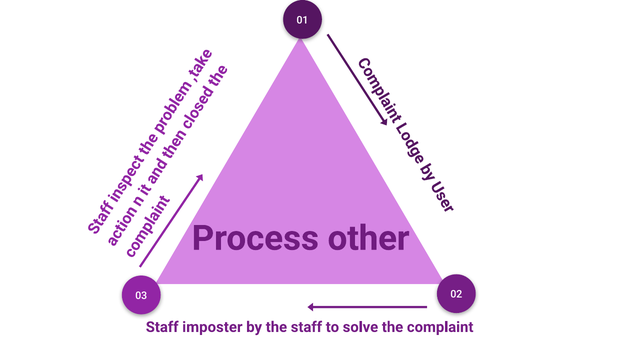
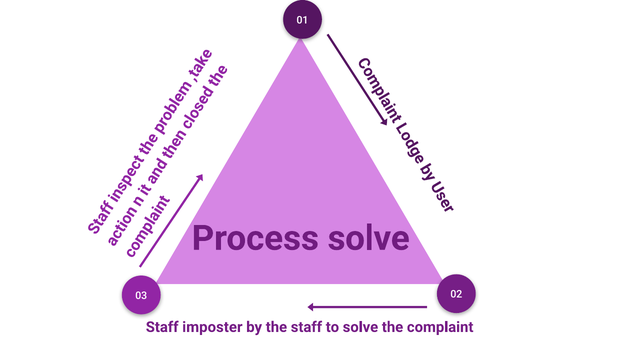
Process other: other -> solve (369, 238)
